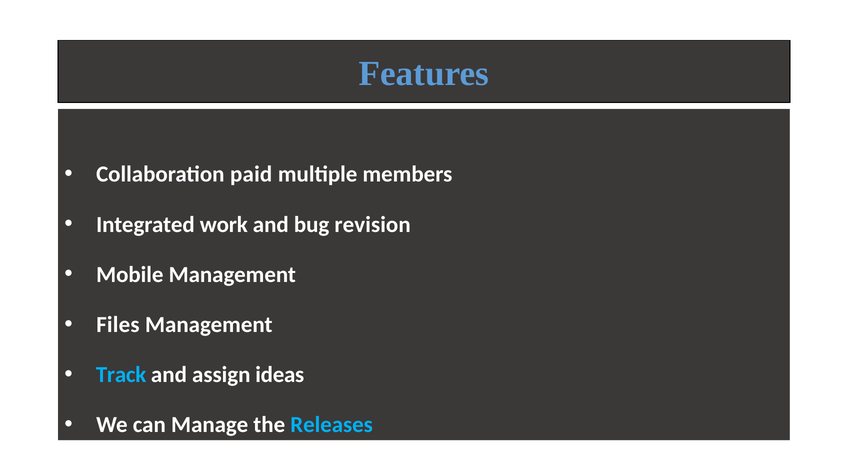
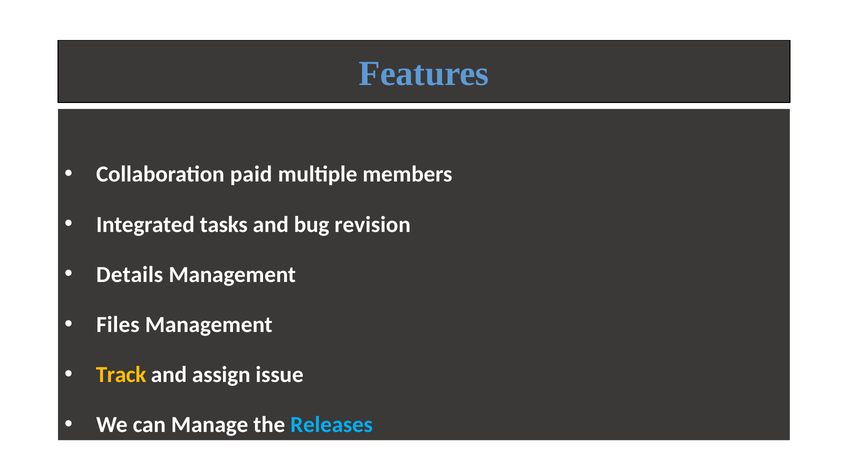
work: work -> tasks (224, 224)
Mobile: Mobile -> Details (130, 274)
Track colour: light blue -> yellow (121, 374)
ideas: ideas -> issue (280, 374)
